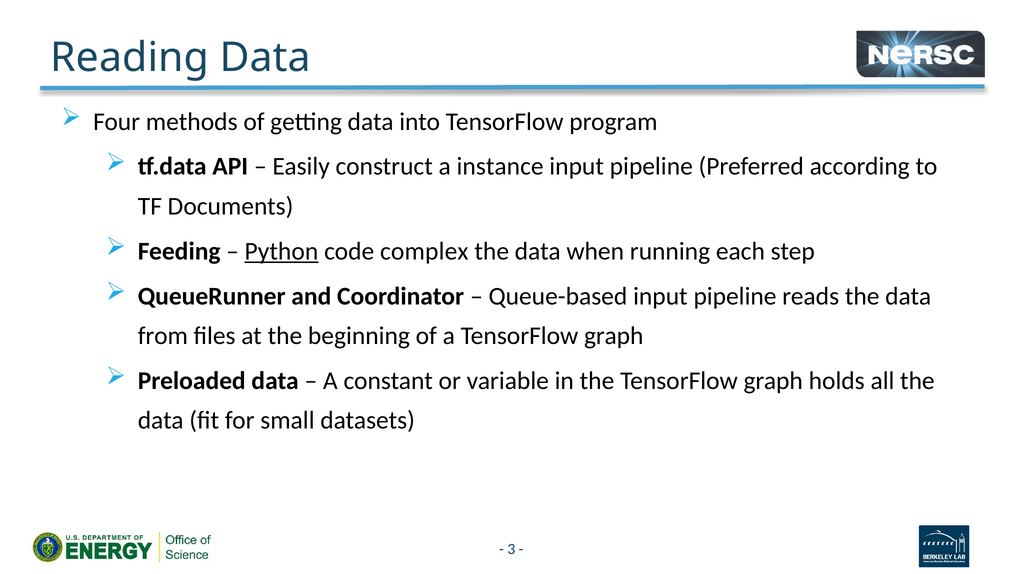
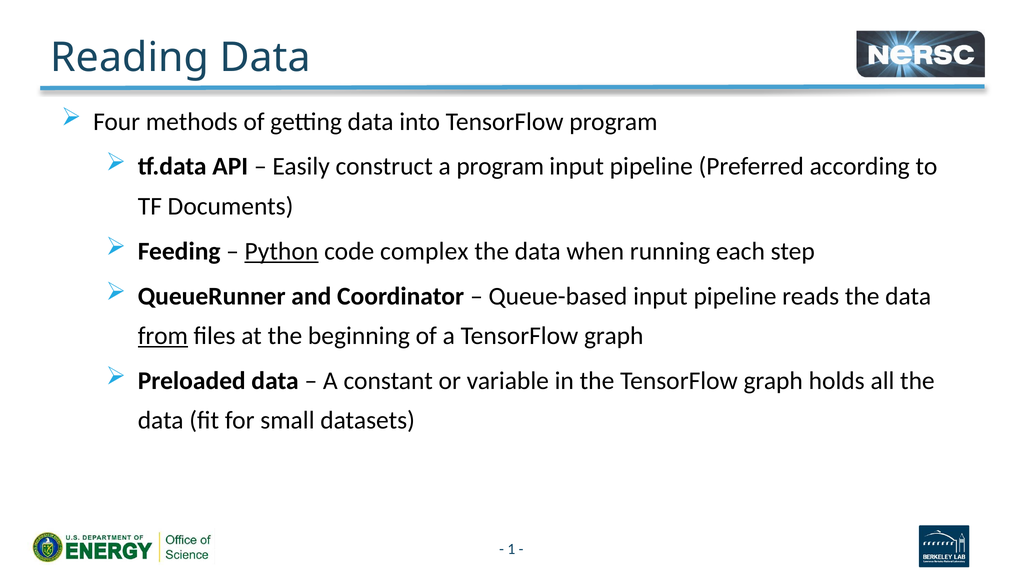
a instance: instance -> program (500, 167)
from underline: none -> present (163, 336)
3: 3 -> 1 (511, 549)
